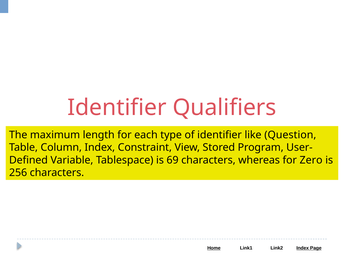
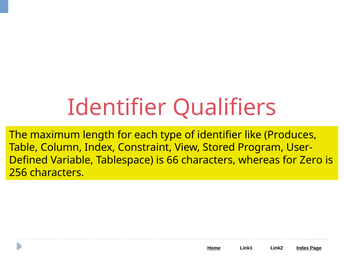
Question: Question -> Produces (290, 135)
69: 69 -> 66 (173, 160)
